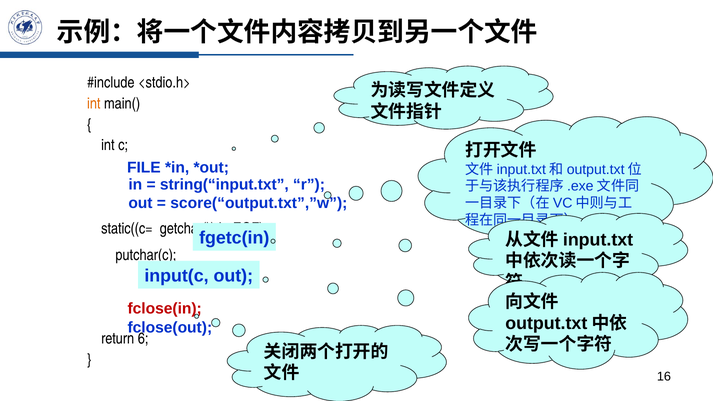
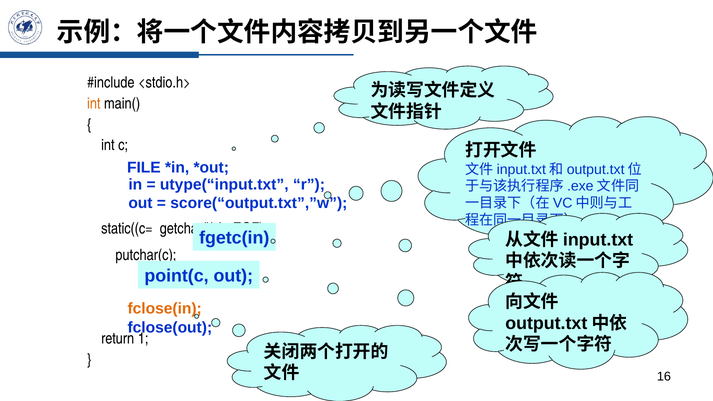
string(“input.txt: string(“input.txt -> utype(“input.txt (224, 184)
input(c: input(c -> point(c (177, 276)
fclose(in colour: red -> orange (165, 309)
6: 6 -> 1 (143, 339)
